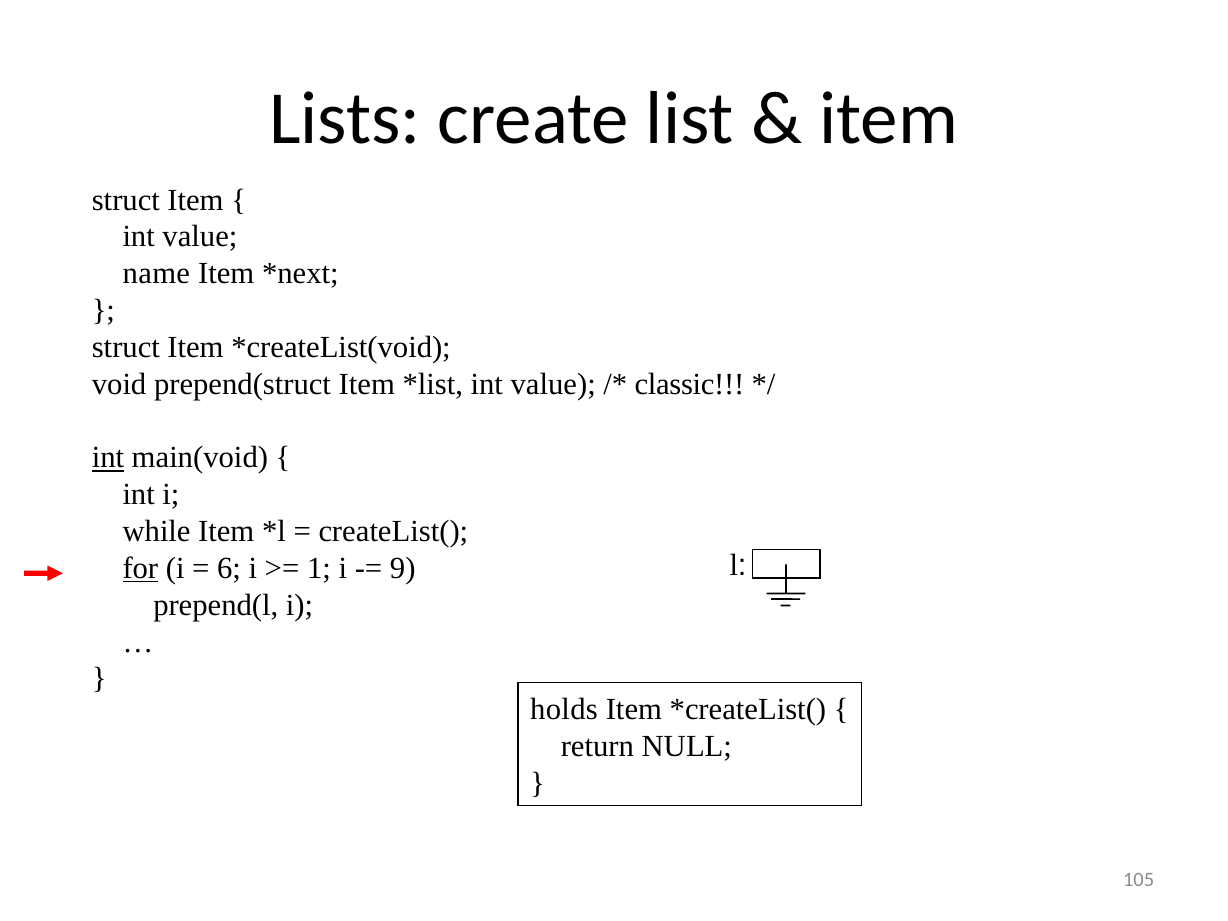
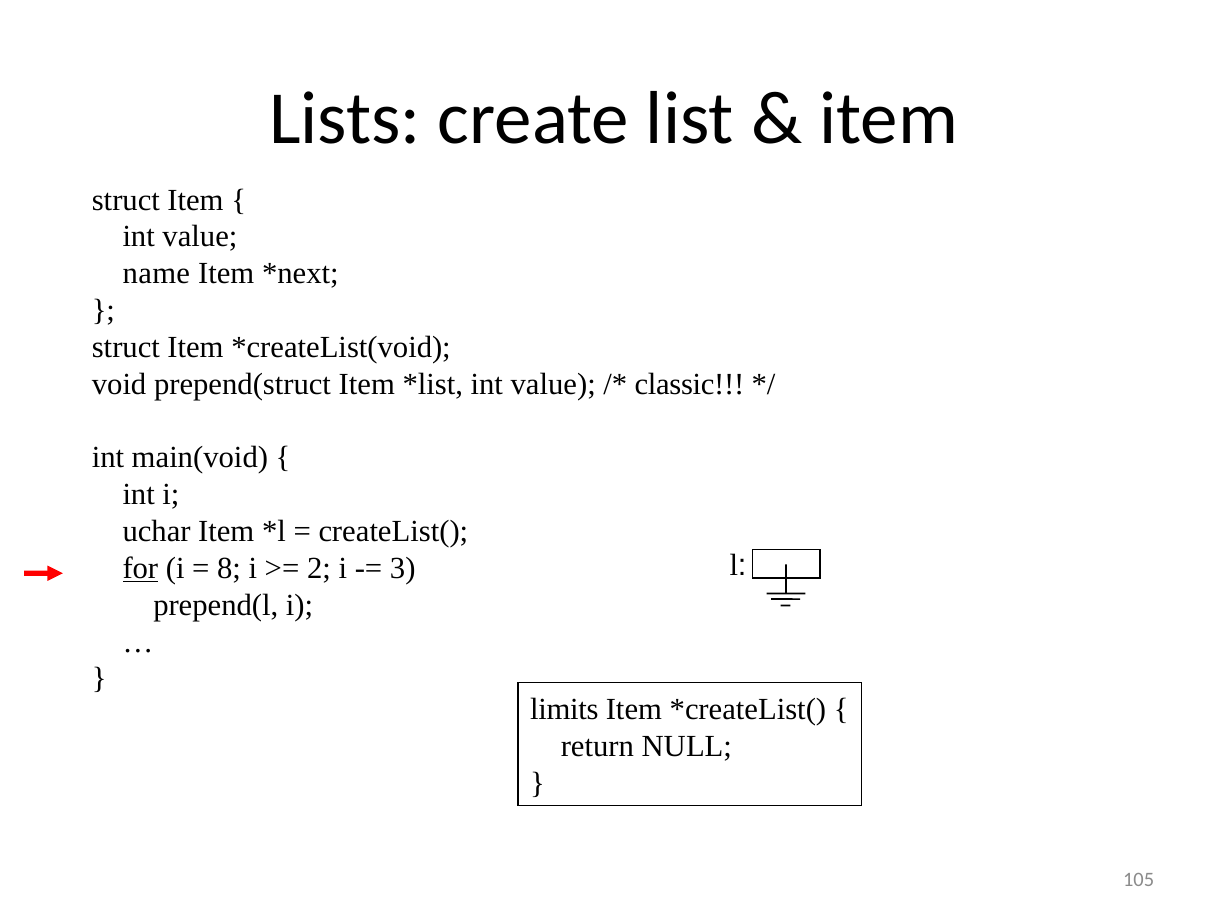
int underline: present -> none (108, 458)
while: while -> uchar (157, 531)
6: 6 -> 8 (229, 568)
1: 1 -> 2 (319, 568)
9: 9 -> 3 (403, 568)
holds: holds -> limits (564, 709)
